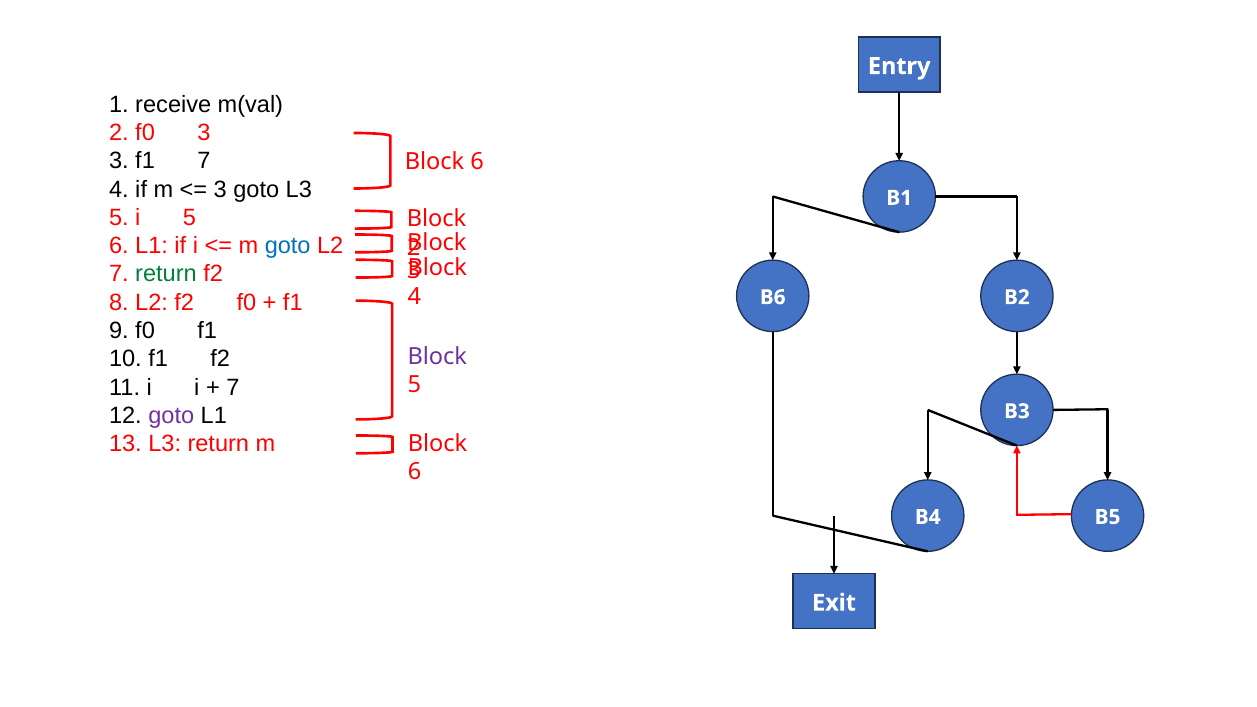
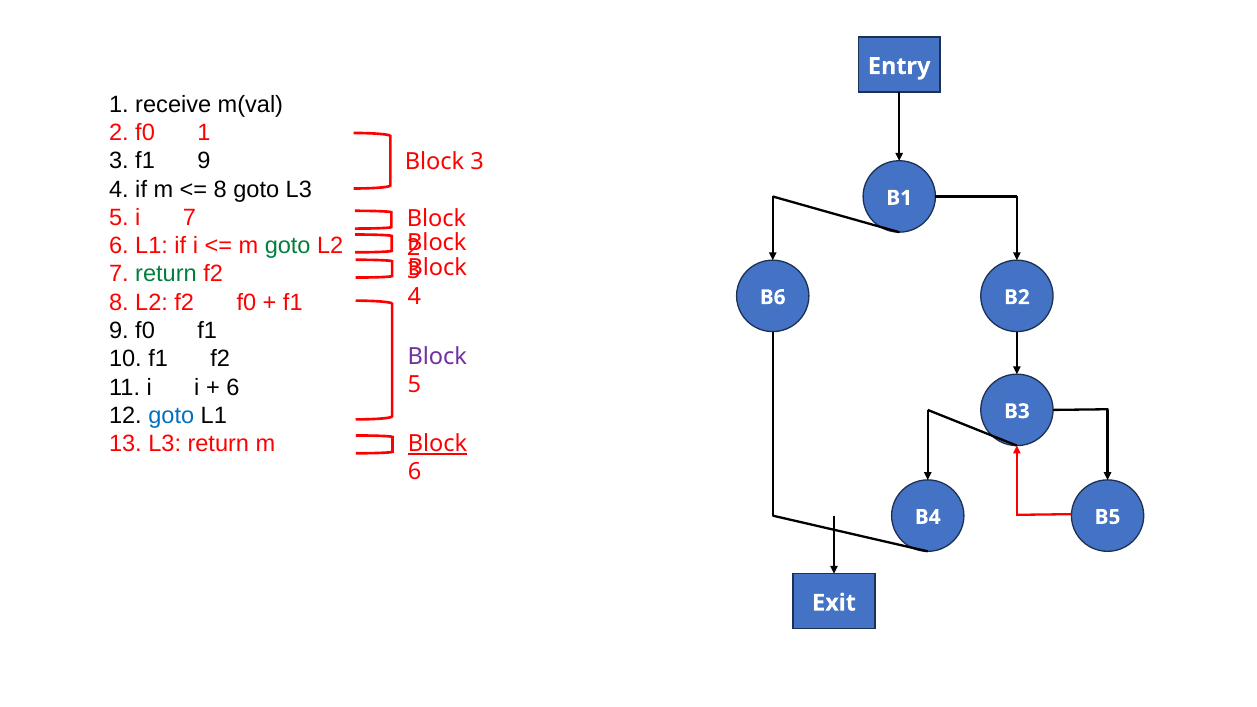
f0 3: 3 -> 1 (204, 133)
f1 7: 7 -> 9 (204, 161)
6: 6 -> 3 (477, 162)
3: 3 -> 8 (220, 189)
i 5: 5 -> 7 (189, 218)
goto colour: blue -> green (288, 246)
7: 7 -> 6 (233, 387)
goto colour: purple -> blue (171, 416)
Block underline: none -> present (438, 444)
